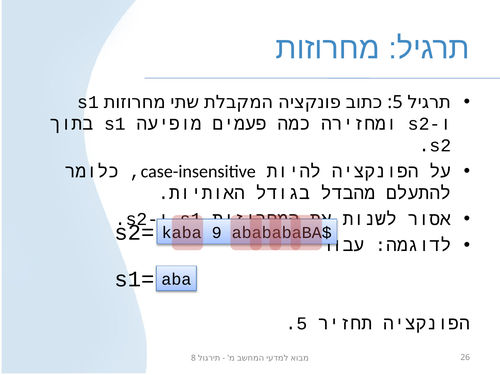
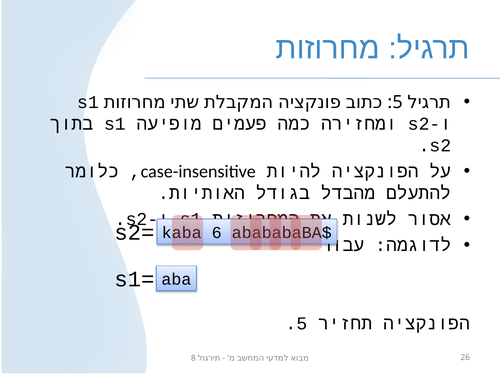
9: 9 -> 6 (217, 233)
